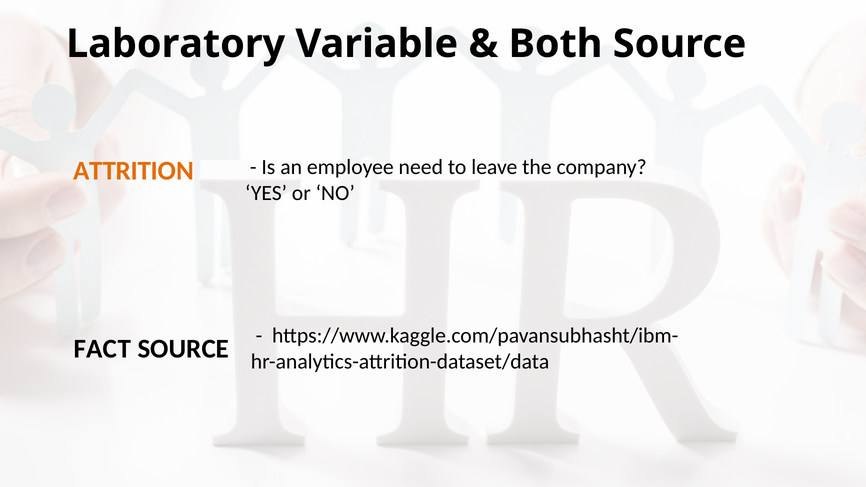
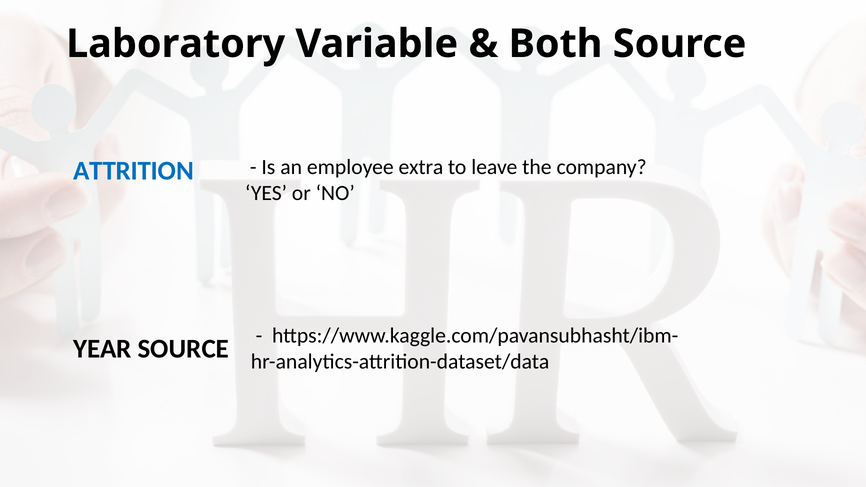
ATTRITION colour: orange -> blue (134, 171)
need: need -> extra (421, 167)
FACT: FACT -> YEAR (103, 349)
